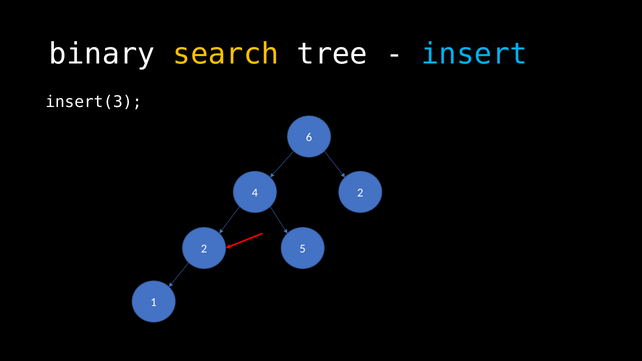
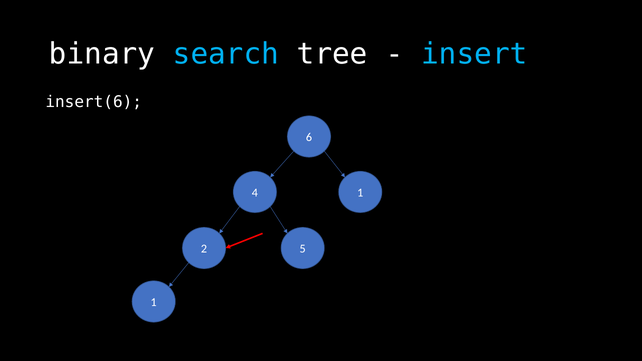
search colour: yellow -> light blue (226, 54)
insert(3: insert(3 -> insert(6 (94, 102)
4 2: 2 -> 1 (360, 193)
